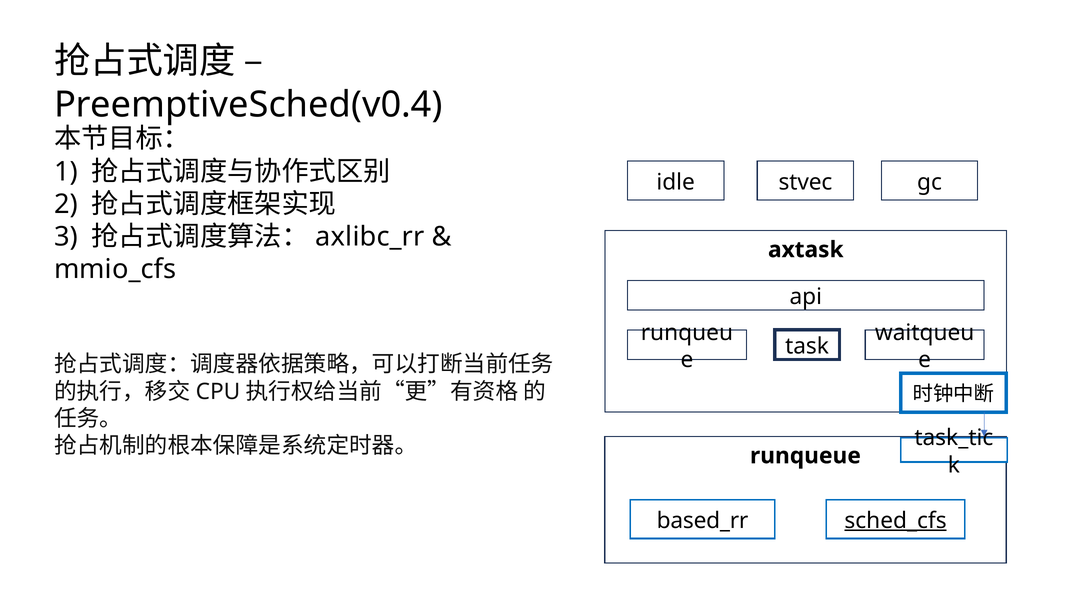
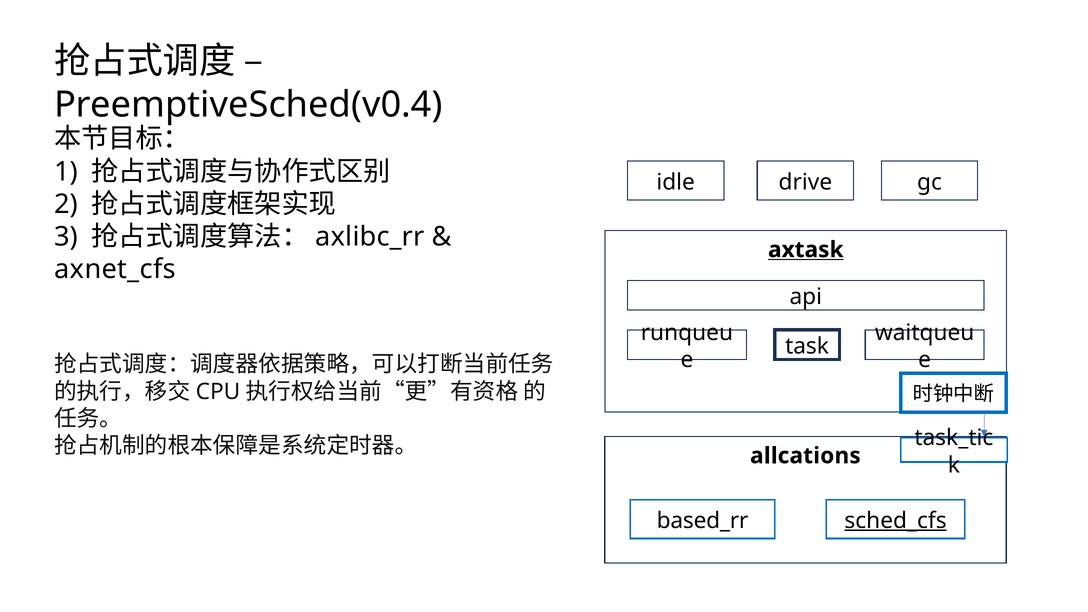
stvec: stvec -> drive (805, 182)
axtask underline: none -> present (806, 250)
mmio_cfs: mmio_cfs -> axnet_cfs (115, 269)
runqueue: runqueue -> allcations (805, 456)
